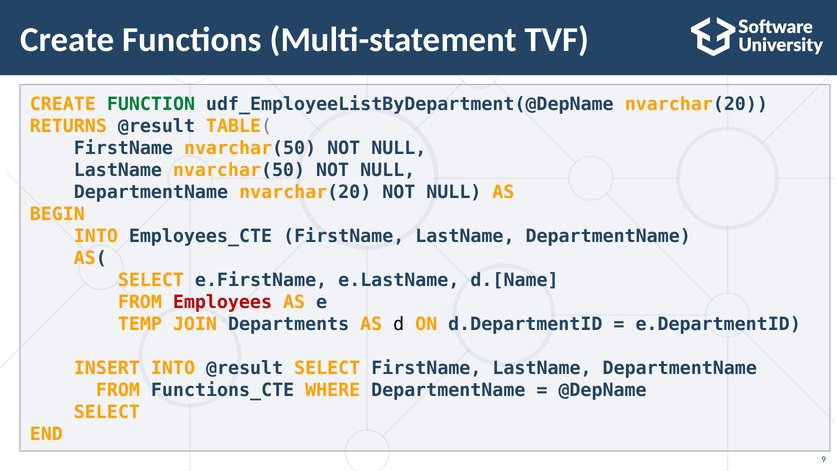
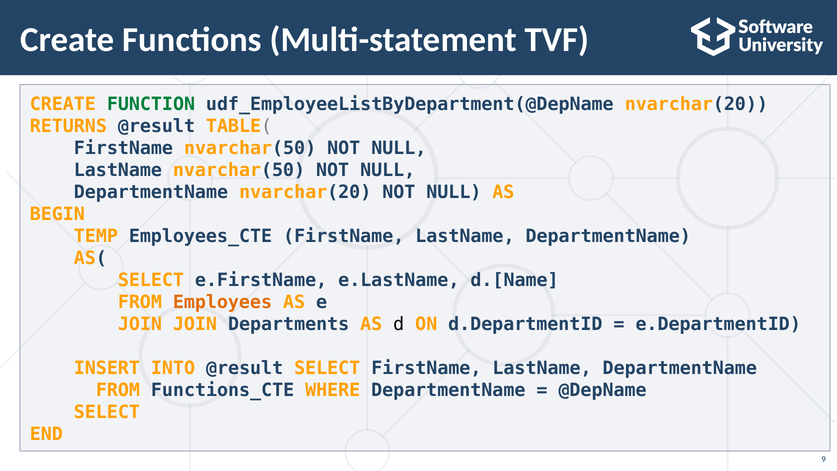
INTO: INTO -> TEMP (96, 236)
Employees colour: red -> orange (222, 302)
TEMP: TEMP -> JOIN (140, 324)
